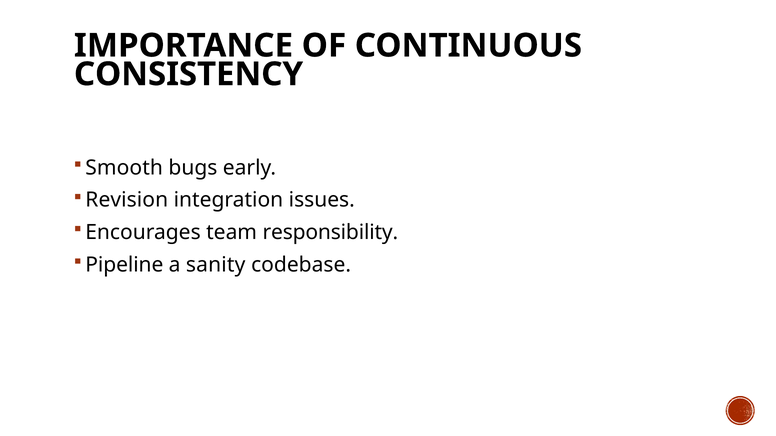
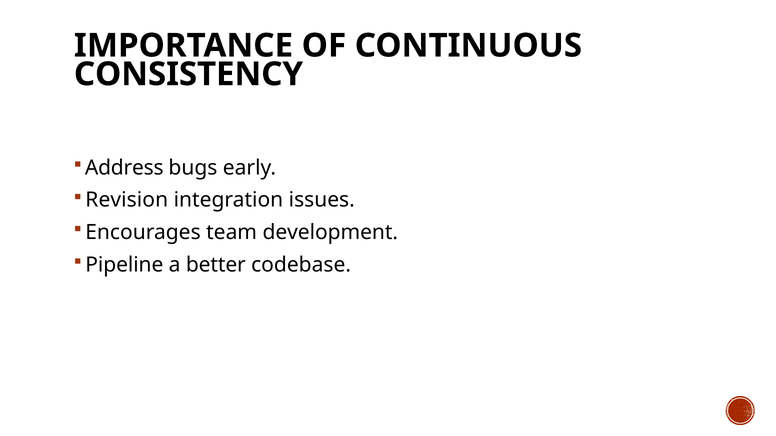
Smooth: Smooth -> Address (124, 168)
responsibility: responsibility -> development (330, 233)
sanity: sanity -> better (216, 265)
